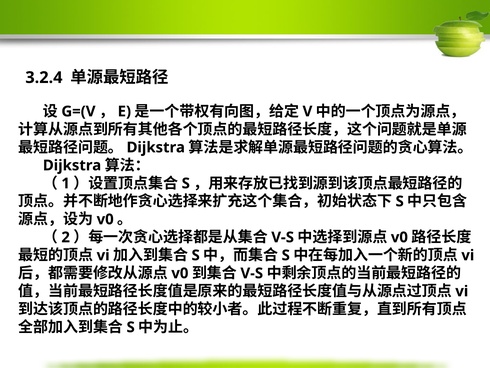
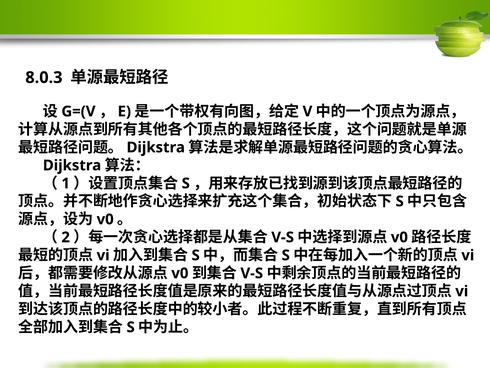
3.2.4: 3.2.4 -> 8.0.3 (44, 77)
